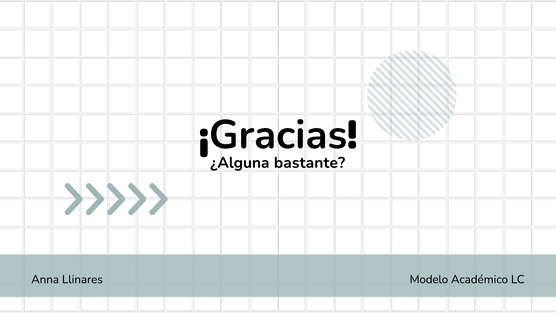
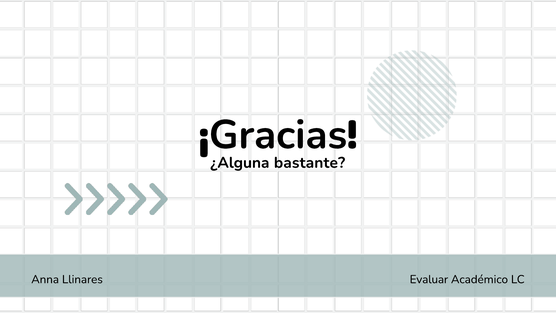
Modelo: Modelo -> Evaluar (429, 279)
